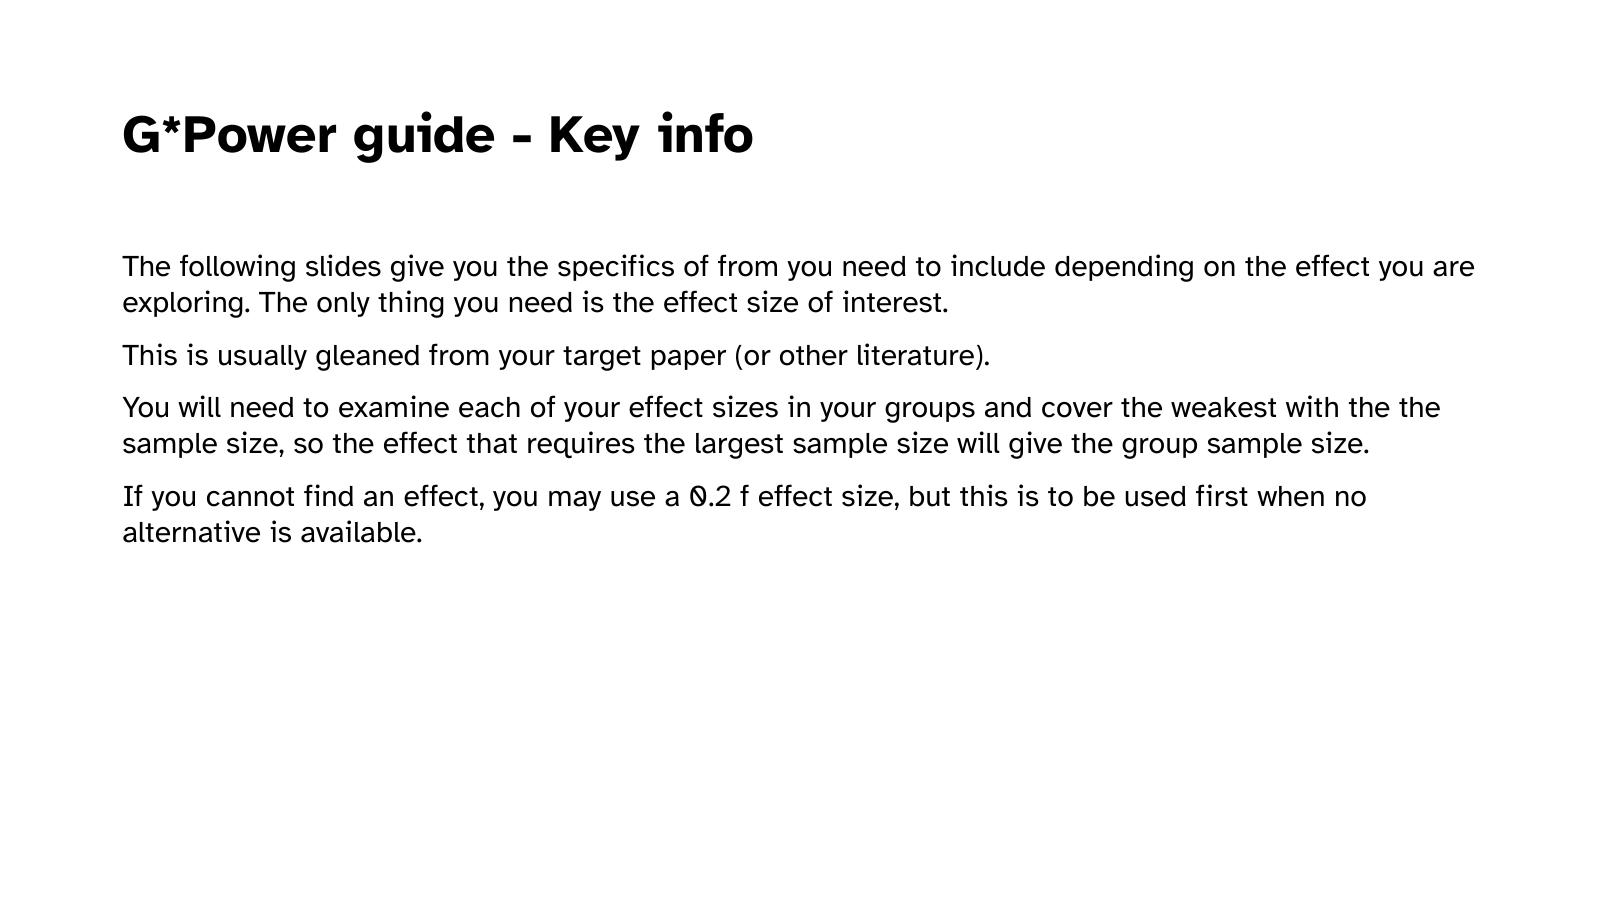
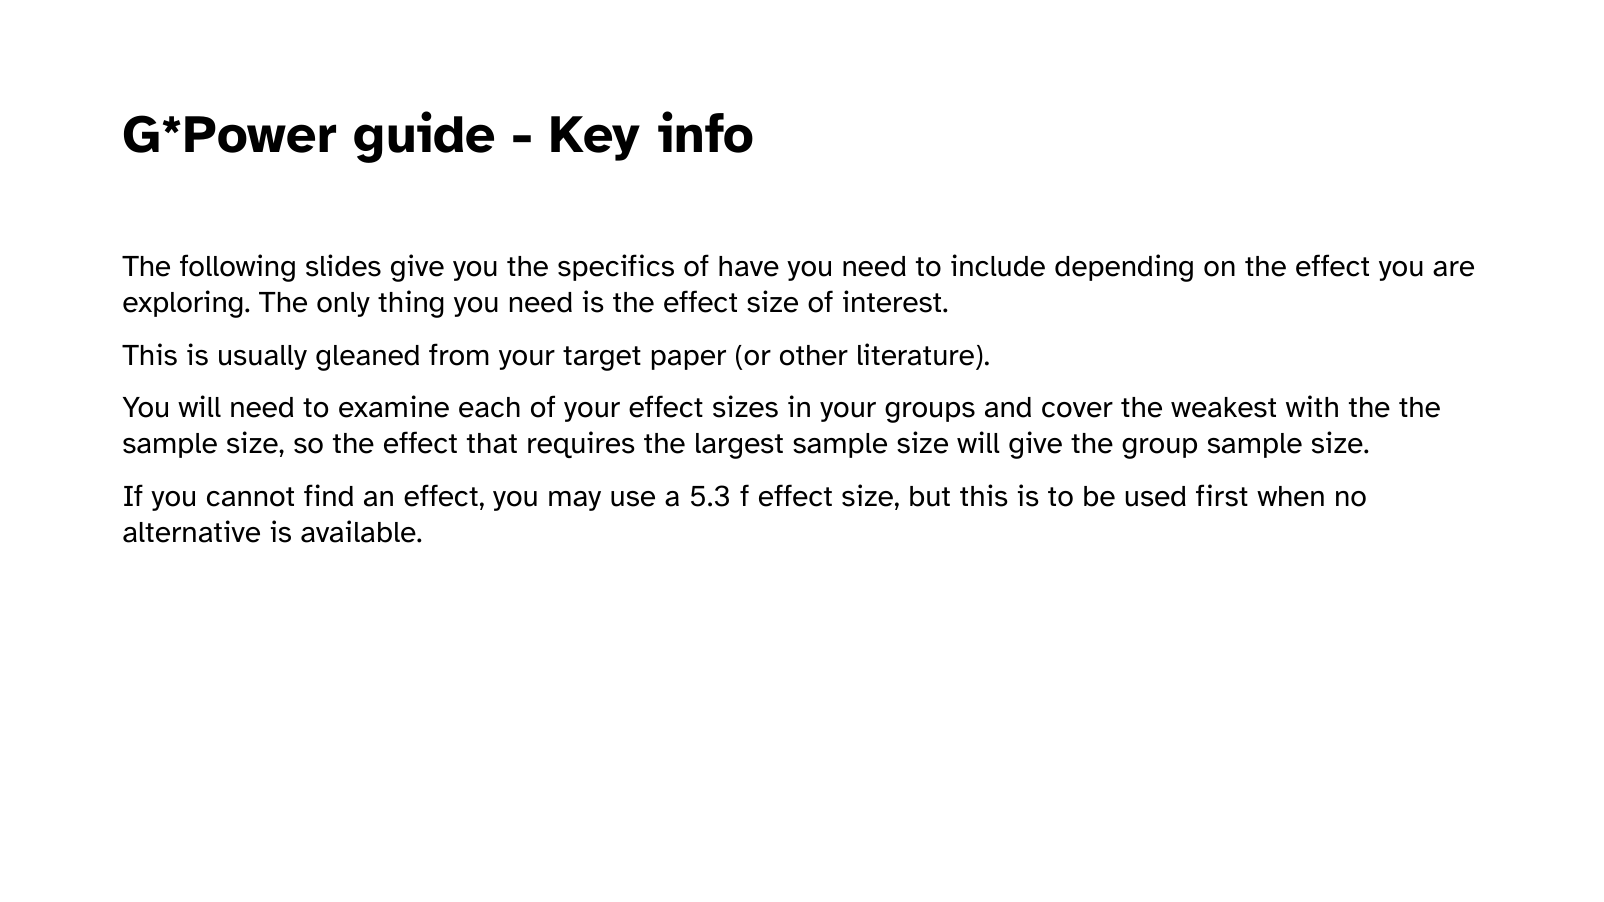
of from: from -> have (749, 266)
0.2: 0.2 -> 5.3 (710, 497)
